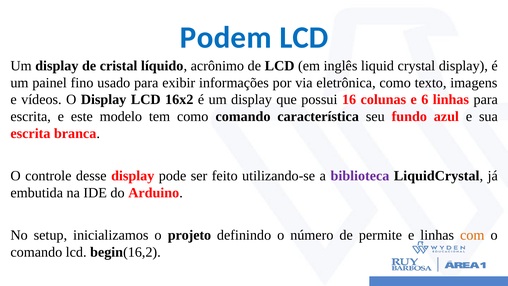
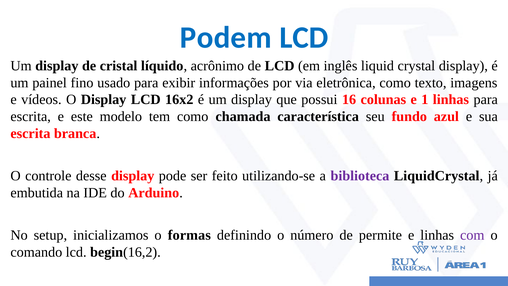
6: 6 -> 1 (425, 100)
como comando: comando -> chamada (243, 116)
projeto: projeto -> formas (189, 235)
com colour: orange -> purple (472, 235)
